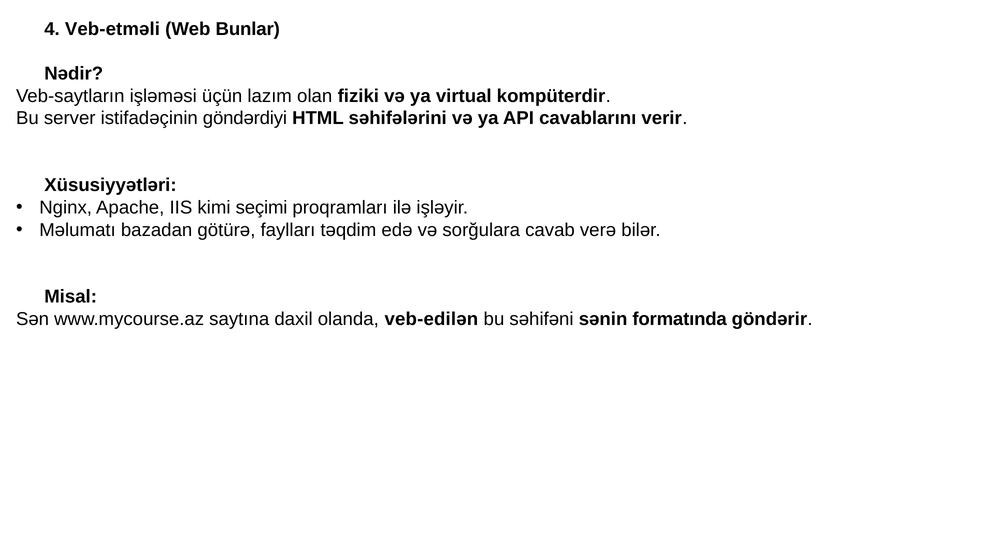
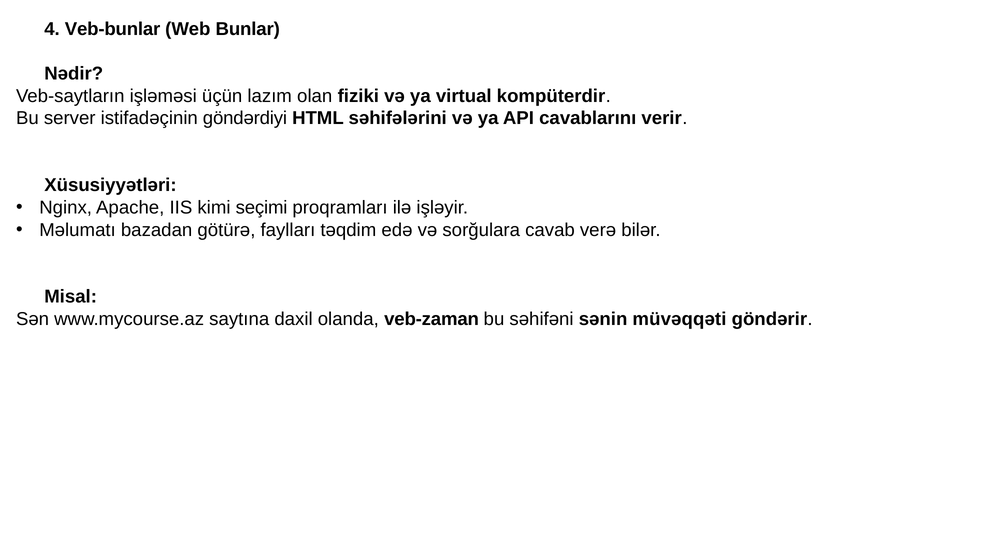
Veb-etməli: Veb-etməli -> Veb-bunlar (113, 29)
veb-edilən: veb-edilən -> veb-zaman (432, 319)
formatında: formatında -> müvəqqəti (679, 319)
